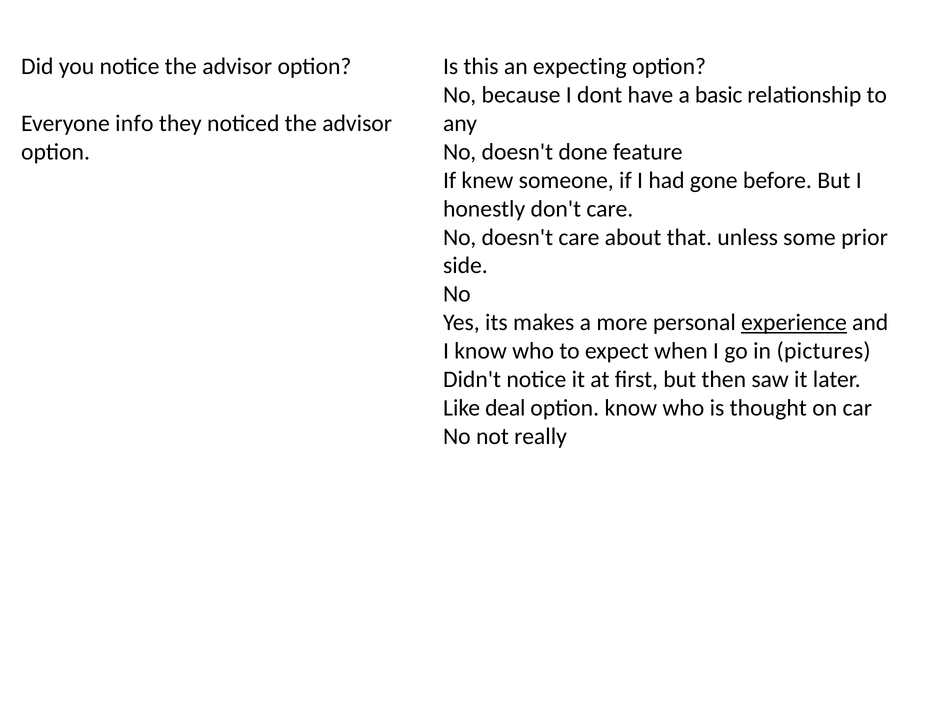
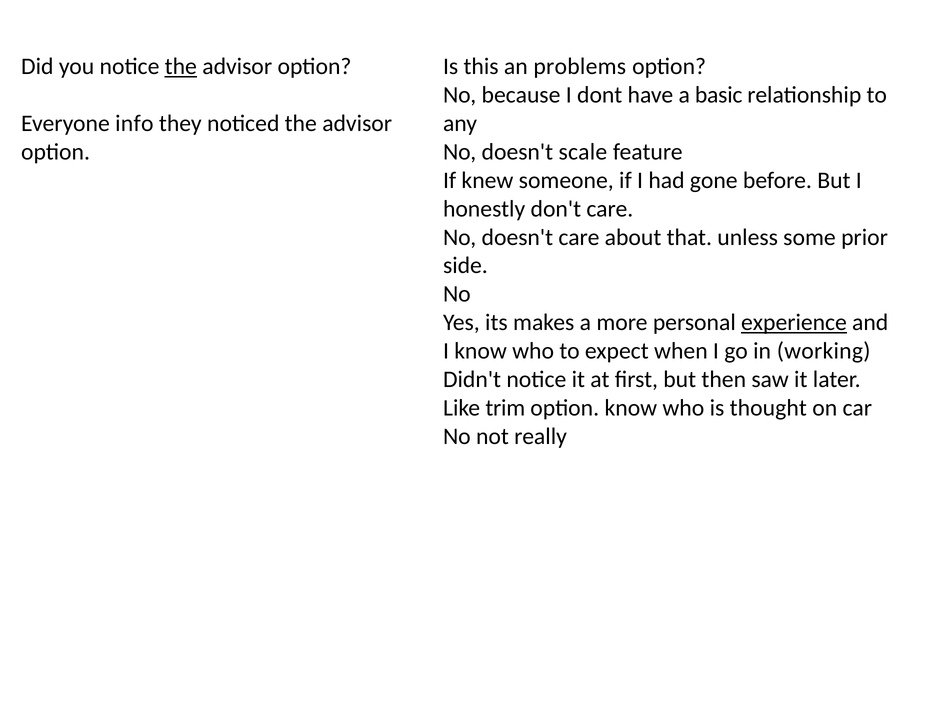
the underline: none -> present (181, 67)
expecting: expecting -> problems (580, 67)
done: done -> scale (583, 152)
pictures: pictures -> working (824, 351)
deal: deal -> trim (505, 408)
